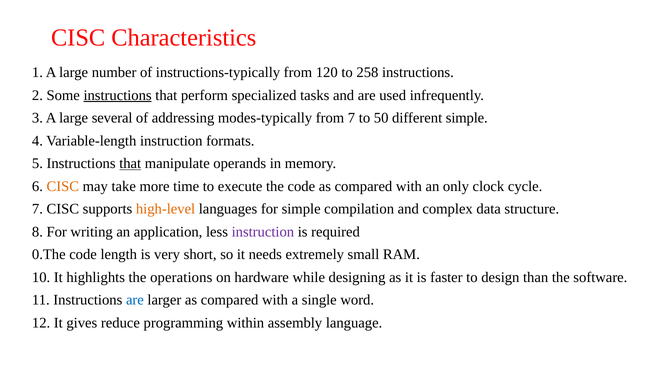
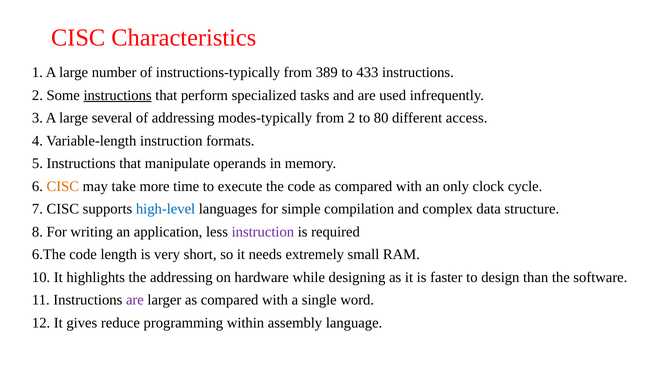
120: 120 -> 389 (327, 72)
258: 258 -> 433 (367, 72)
from 7: 7 -> 2 (352, 118)
50: 50 -> 80 (381, 118)
different simple: simple -> access (467, 118)
that underline: present -> none (130, 164)
high-level colour: orange -> blue (166, 209)
0.The: 0.The -> 6.The (49, 255)
the operations: operations -> addressing (181, 277)
are colour: blue -> purple (135, 300)
